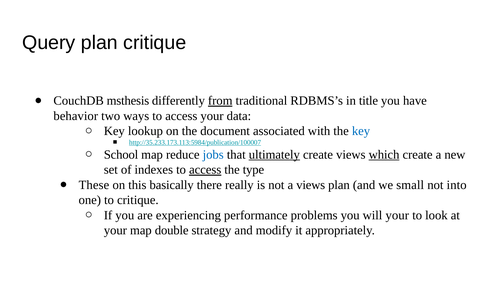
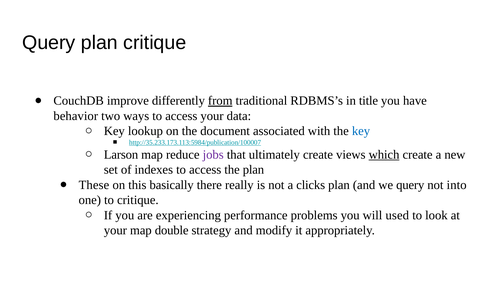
msthesis: msthesis -> improve (128, 101)
School: School -> Larson (121, 154)
jobs colour: blue -> purple (213, 154)
ultimately underline: present -> none (274, 154)
access underline: present -> none (205, 169)
the type: type -> plan (253, 169)
a views: views -> clicks (311, 185)
we small: small -> query (410, 185)
will your: your -> used (397, 215)
